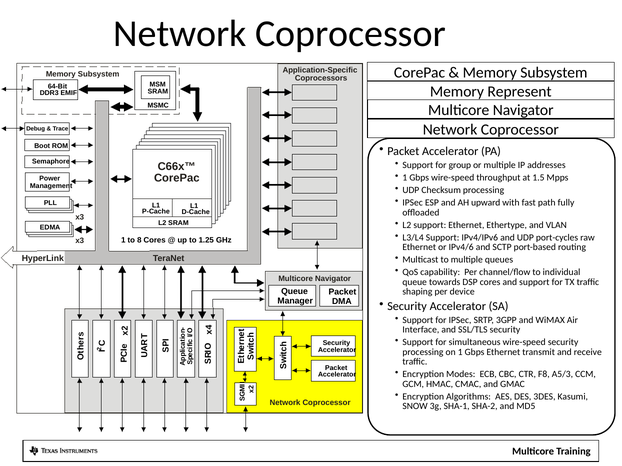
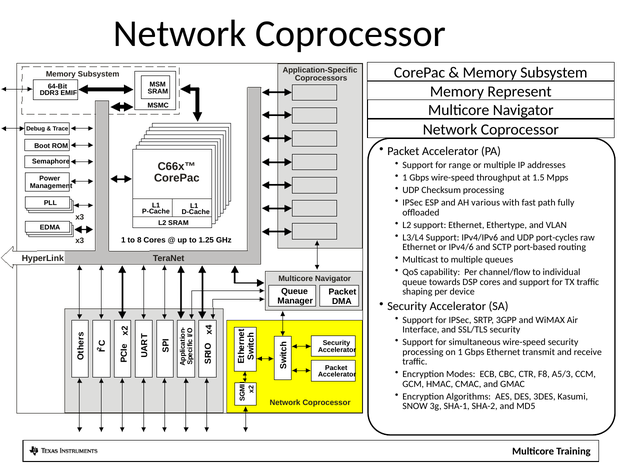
group: group -> range (460, 165)
upward: upward -> various (486, 203)
